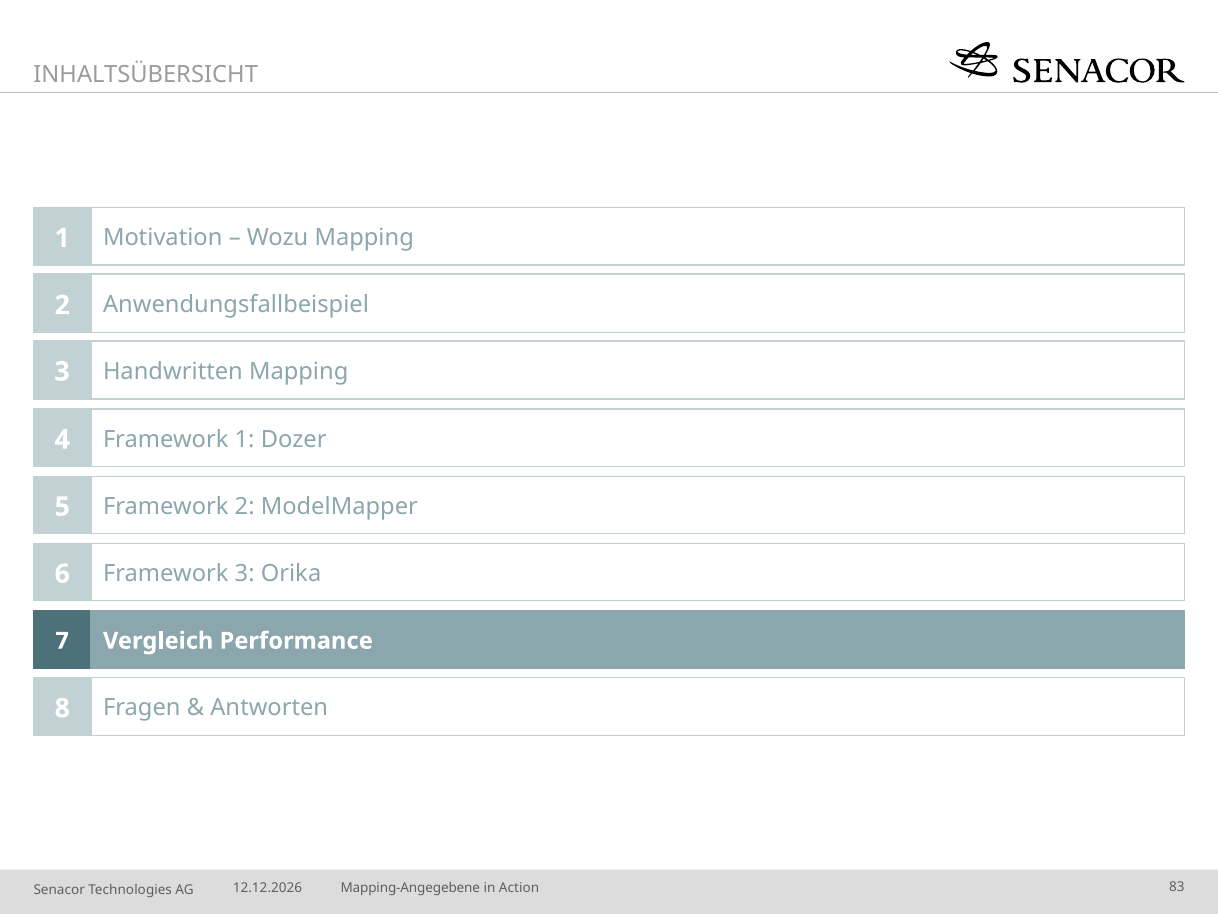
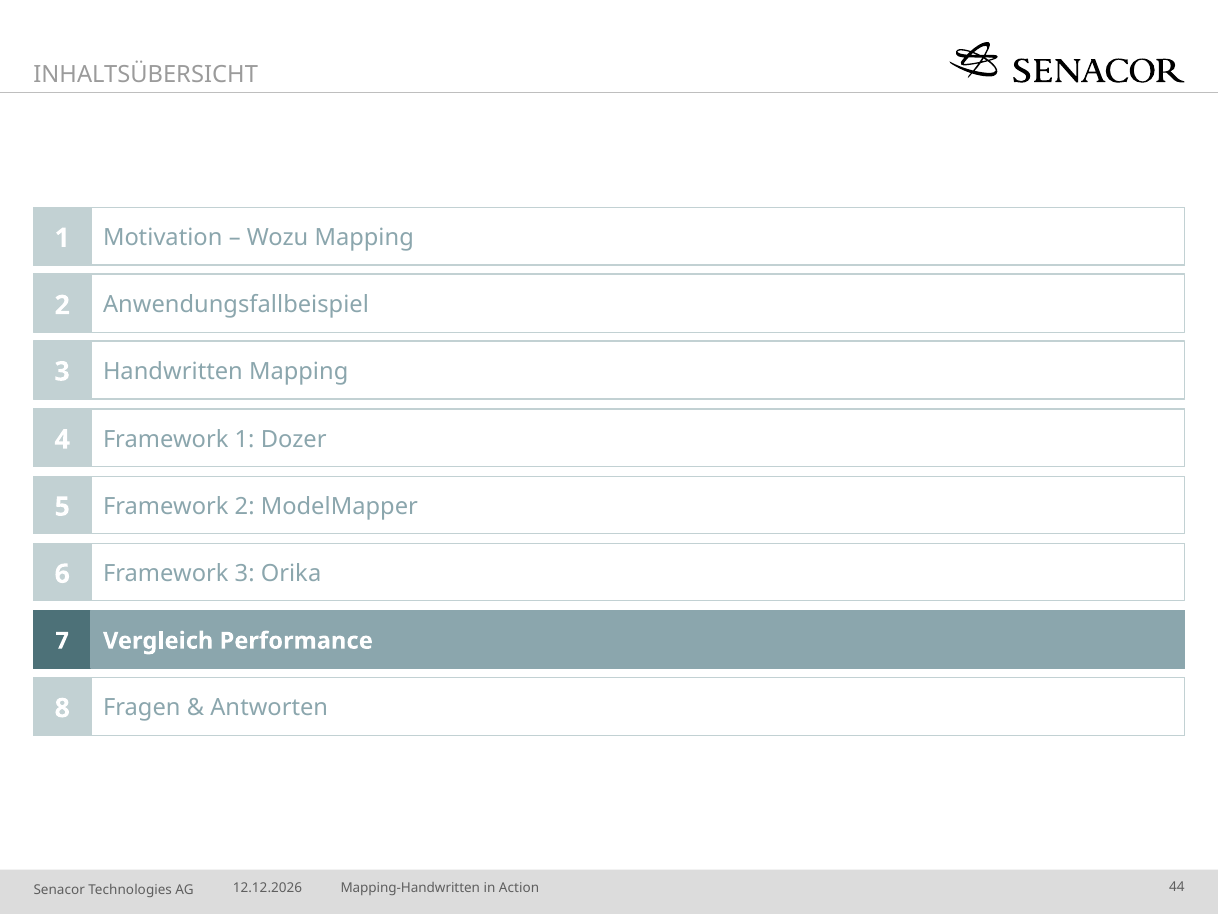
Mapping-Angegebene: Mapping-Angegebene -> Mapping-Handwritten (410, 887)
83: 83 -> 44 (1177, 887)
